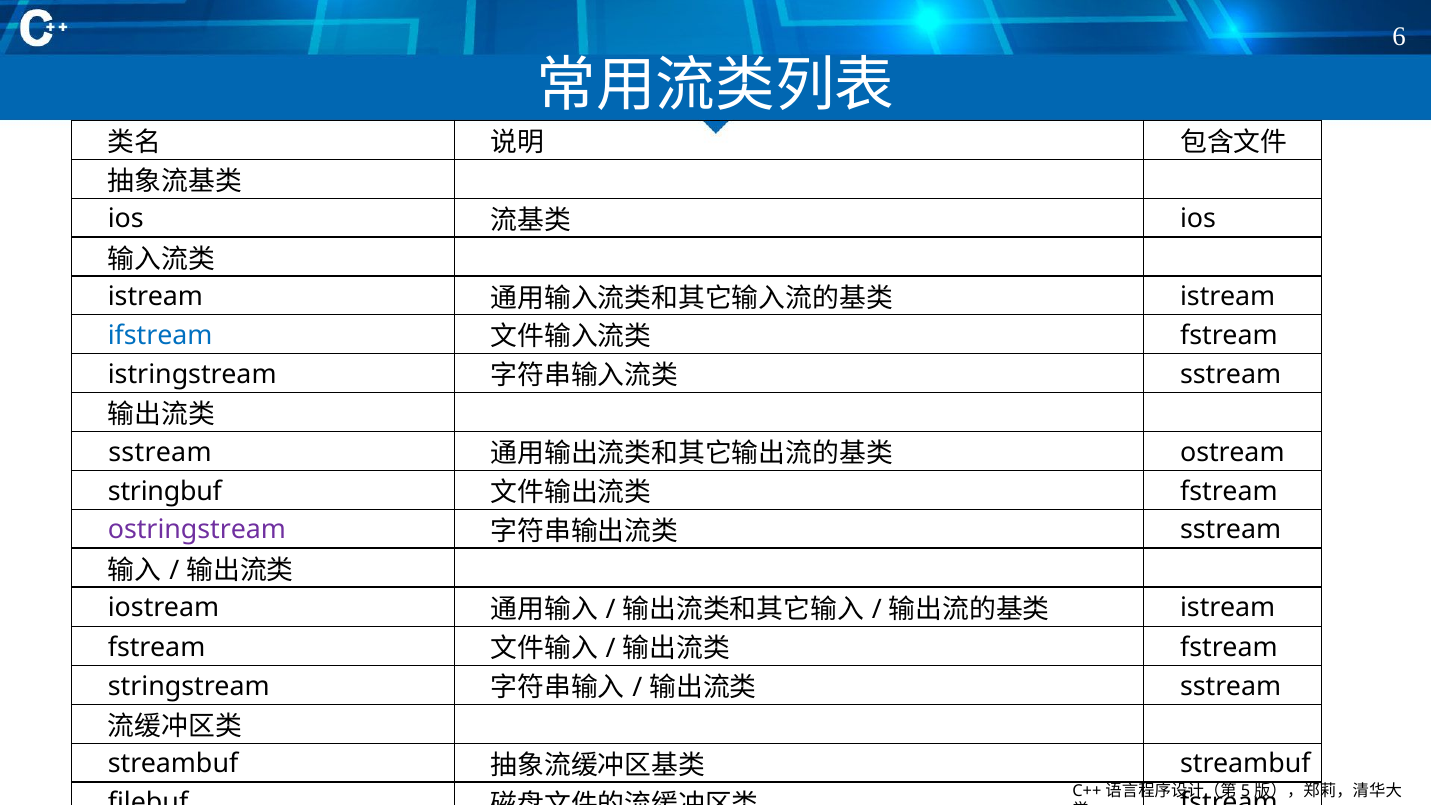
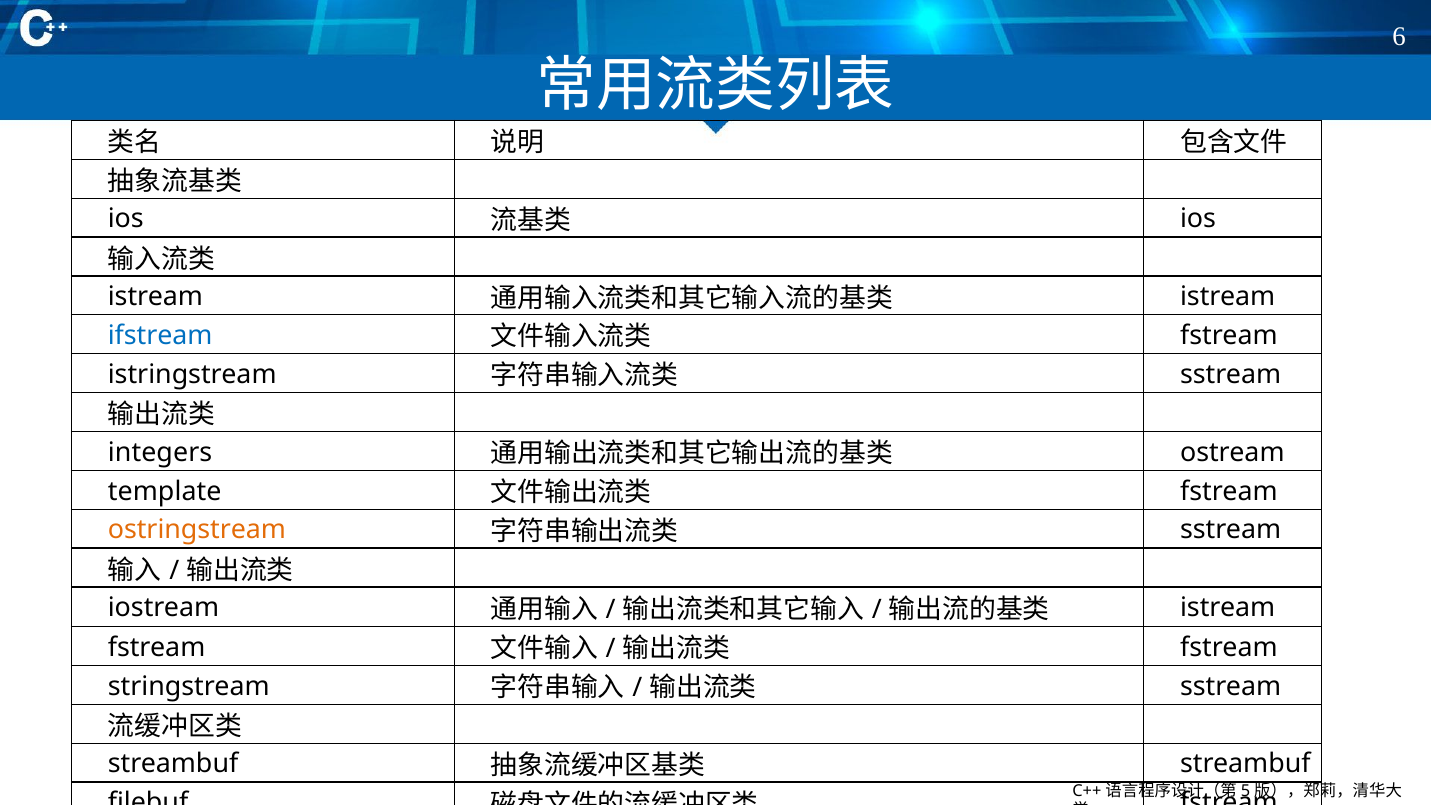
sstream: sstream -> integers (160, 452)
stringbuf: stringbuf -> template (165, 491)
ostringstream colour: purple -> orange (197, 530)
